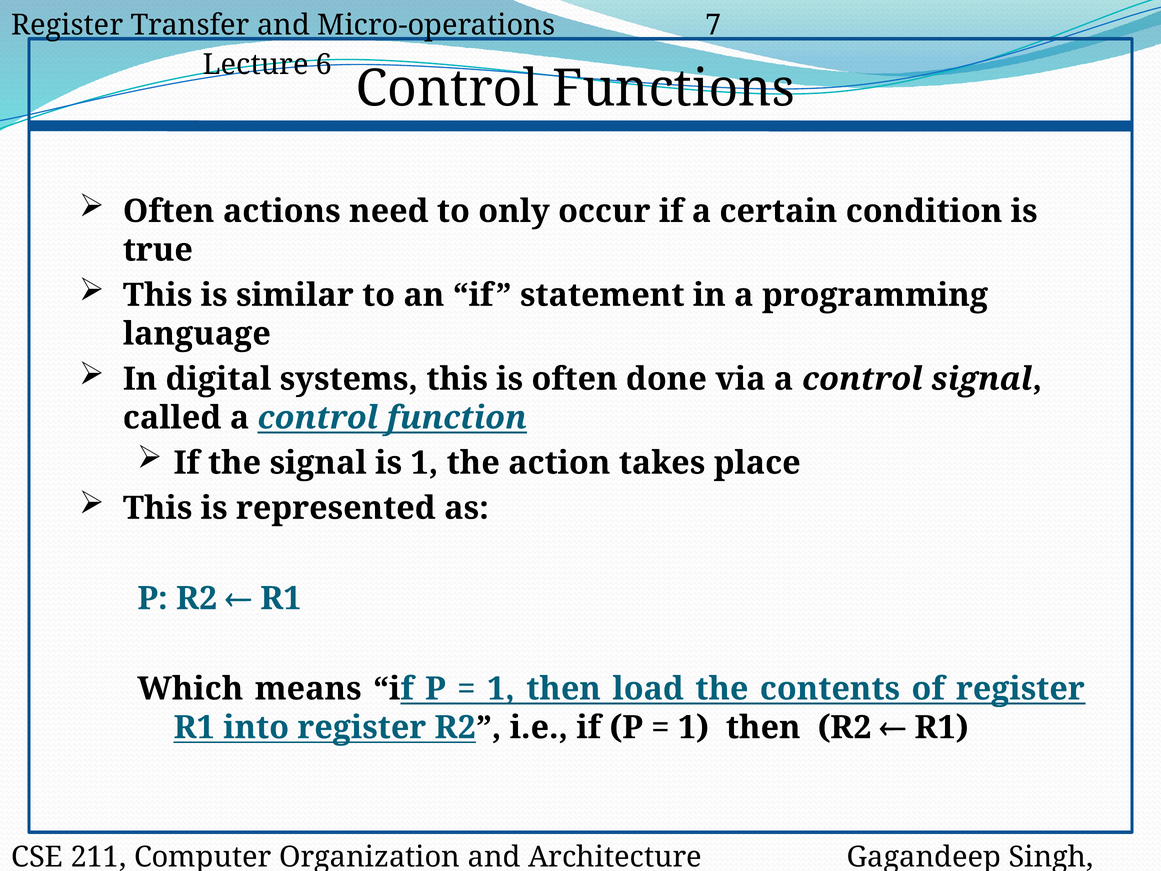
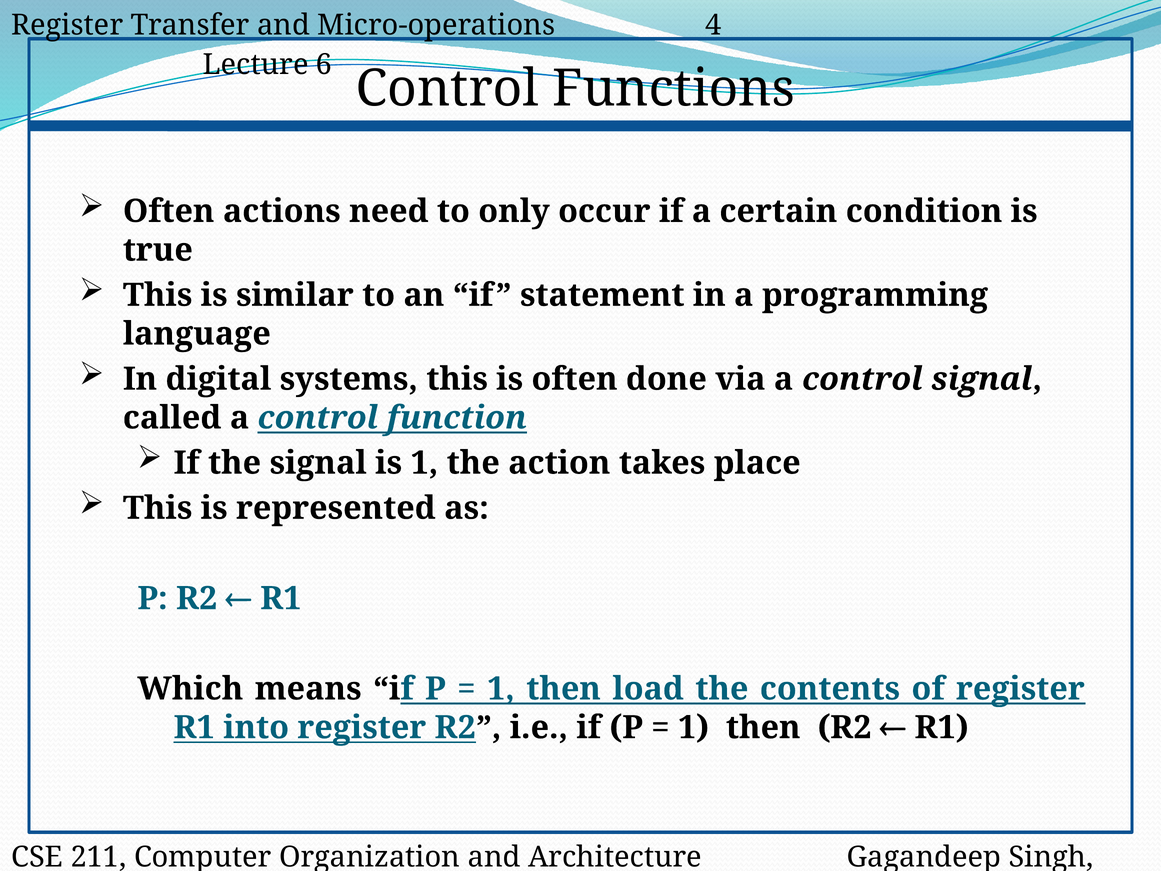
7: 7 -> 4 (713, 25)
